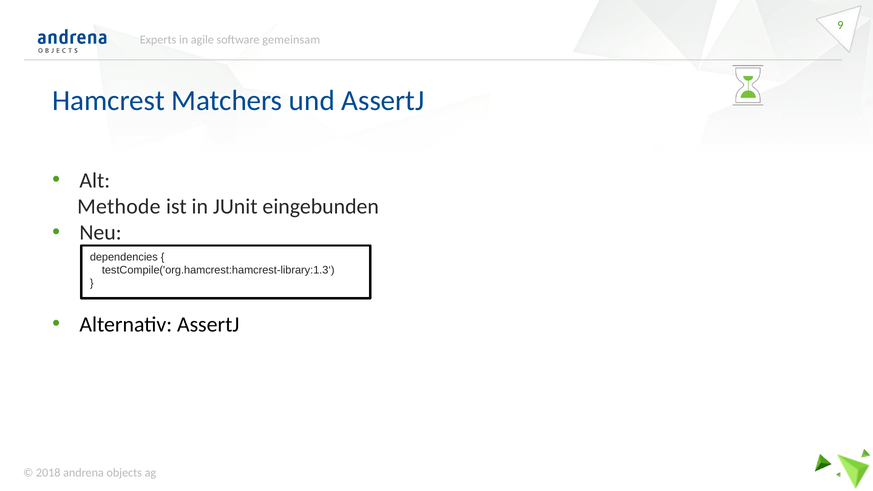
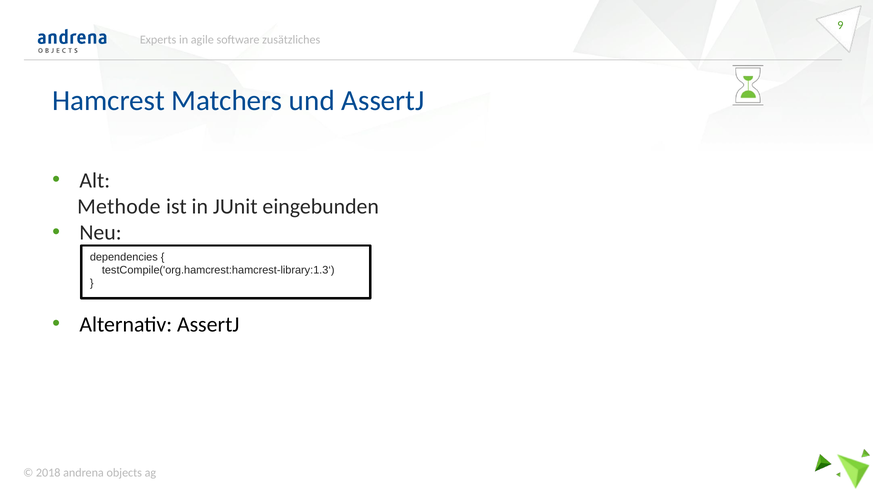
gemeinsam: gemeinsam -> zusätzliches (291, 40)
